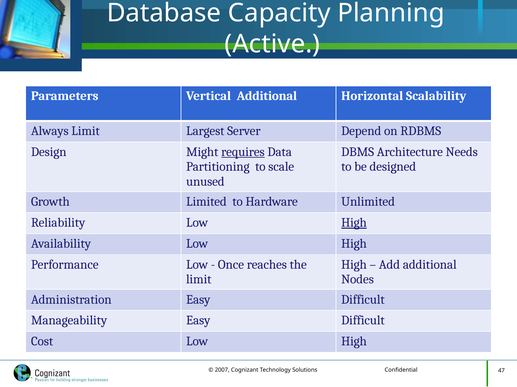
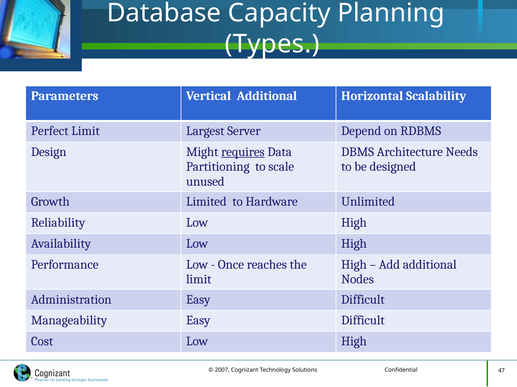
Active: Active -> Types (272, 44)
Always: Always -> Perfect (50, 131)
High underline: present -> none (354, 223)
